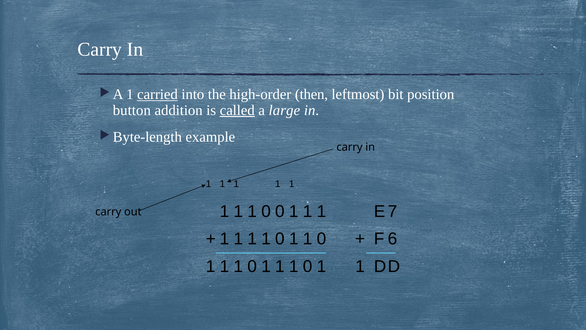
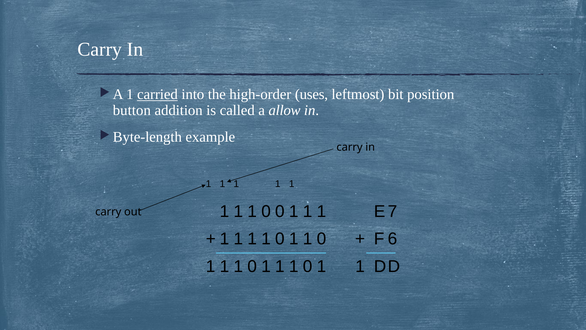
then: then -> uses (311, 94)
called underline: present -> none (237, 110)
large: large -> allow (285, 110)
